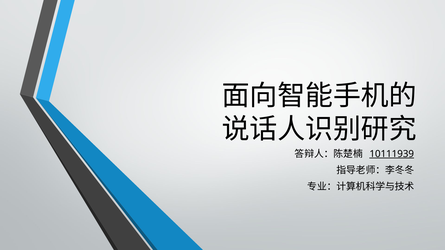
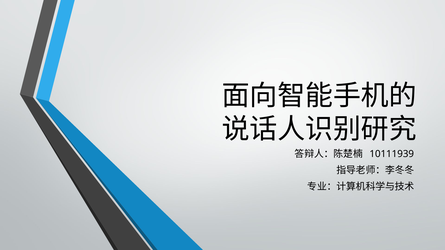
10111939 underline: present -> none (392, 154)
